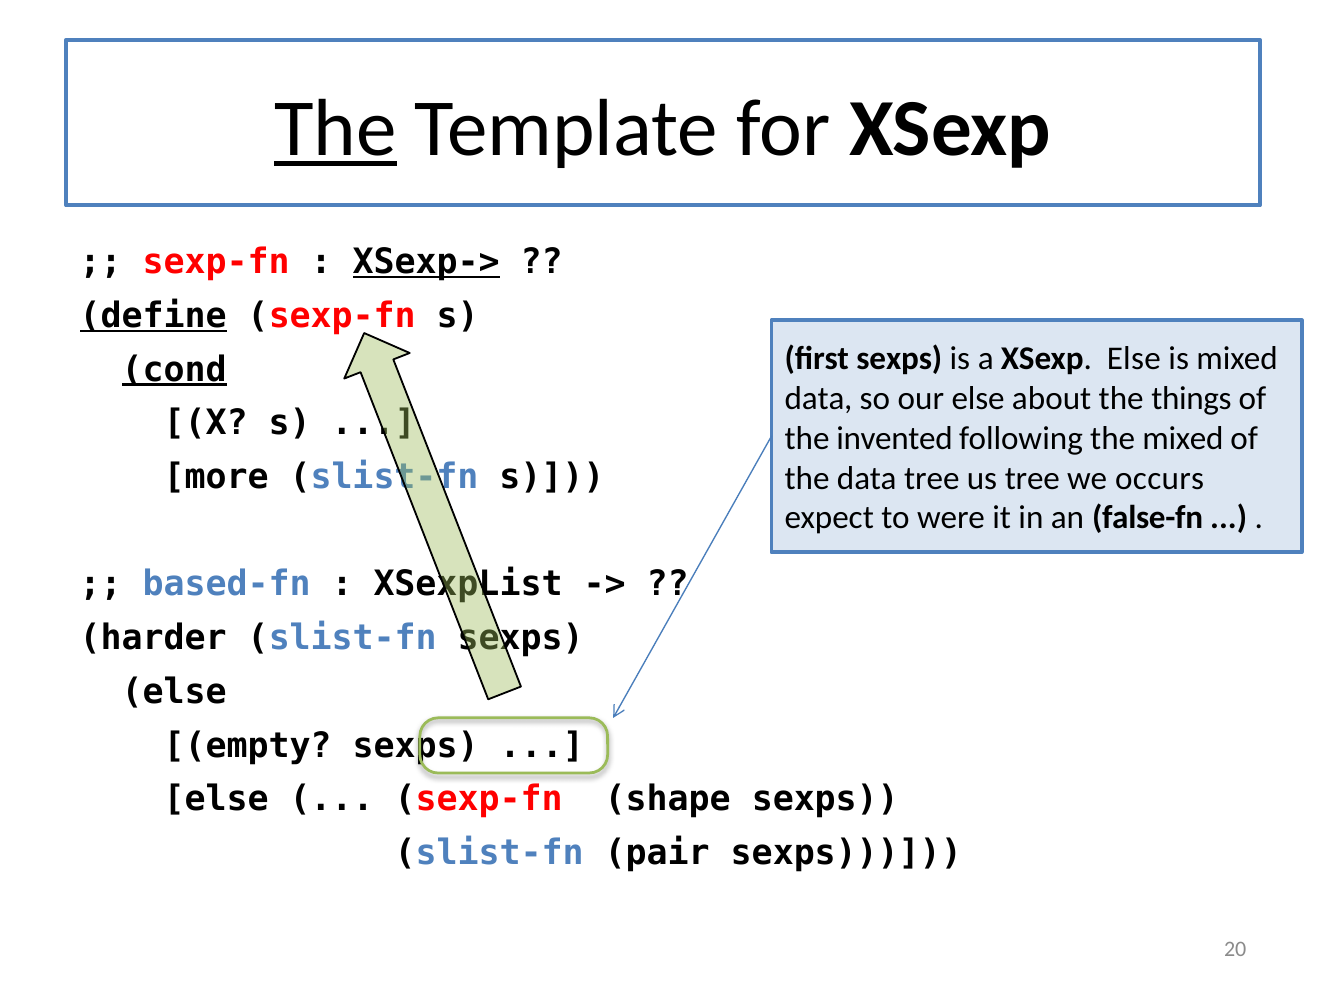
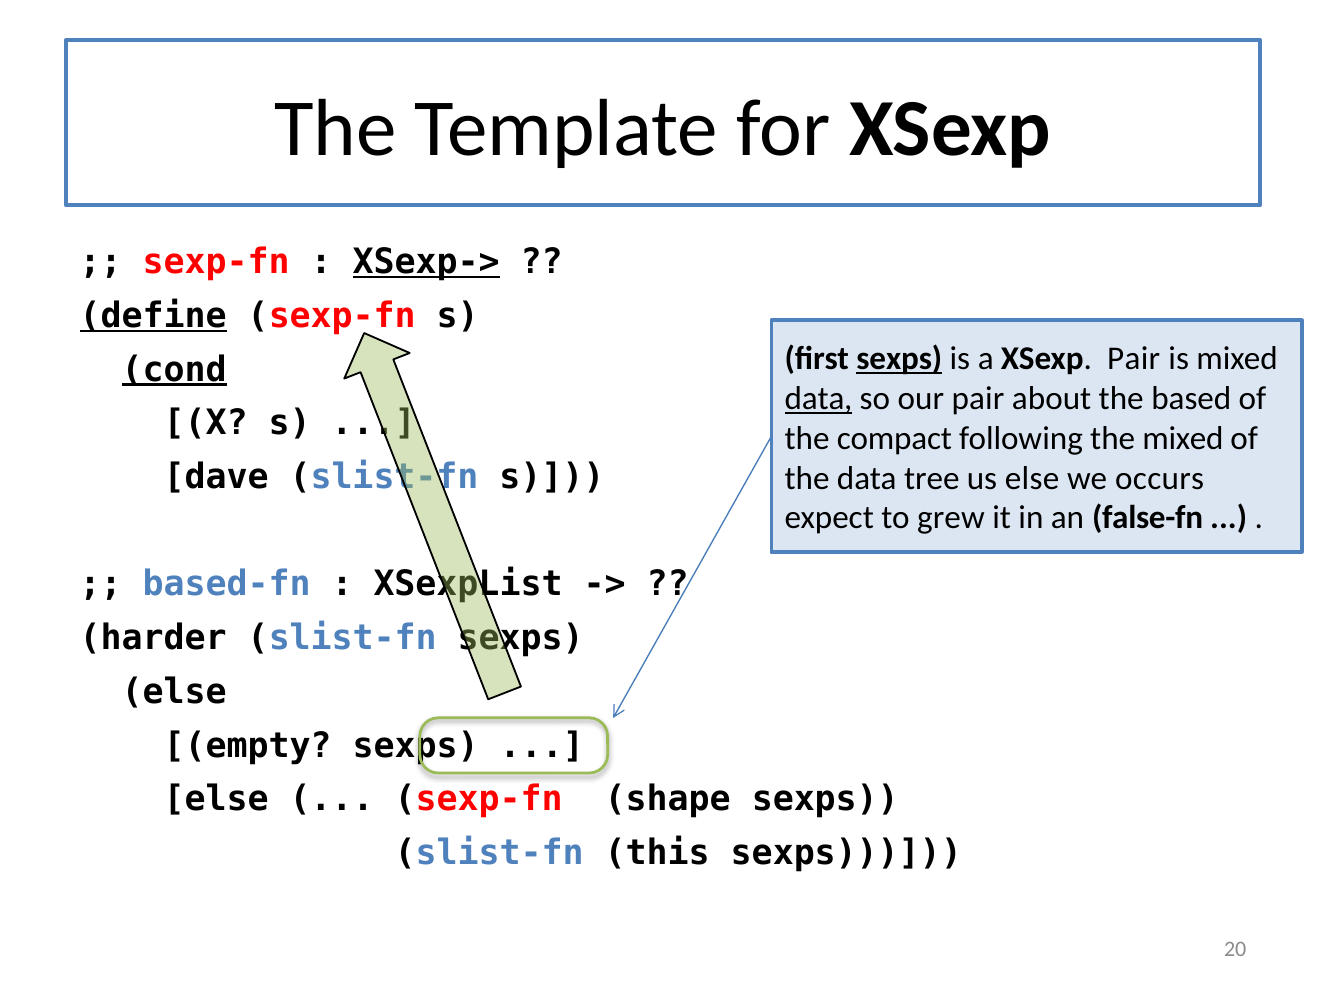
The underline: present -> none (335, 128)
sexps underline: none -> present (899, 359)
XSexp Else: Else -> Pair (1134, 359)
data underline: none -> present (819, 399)
our else: else -> pair (978, 399)
things: things -> based (1191, 399)
invented: invented -> compact (894, 439)
more: more -> dave (216, 477)
us tree: tree -> else (1032, 479)
were: were -> grew (951, 518)
pair: pair -> this (657, 854)
